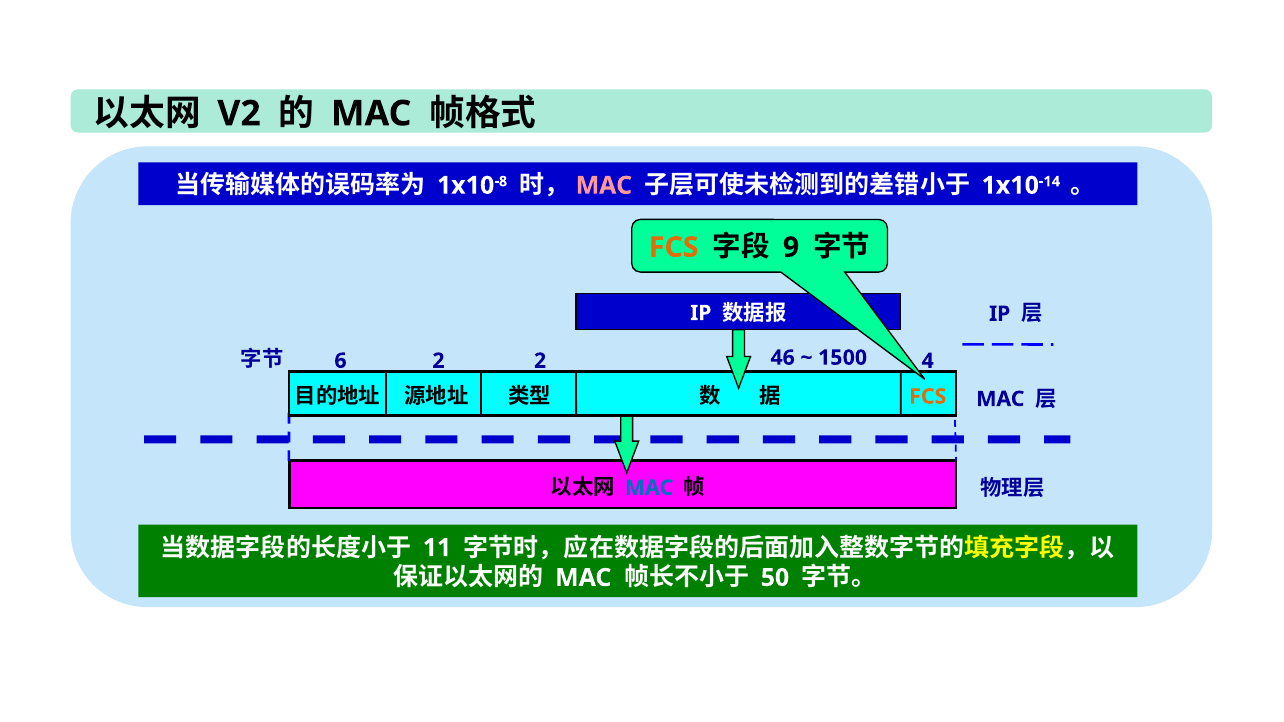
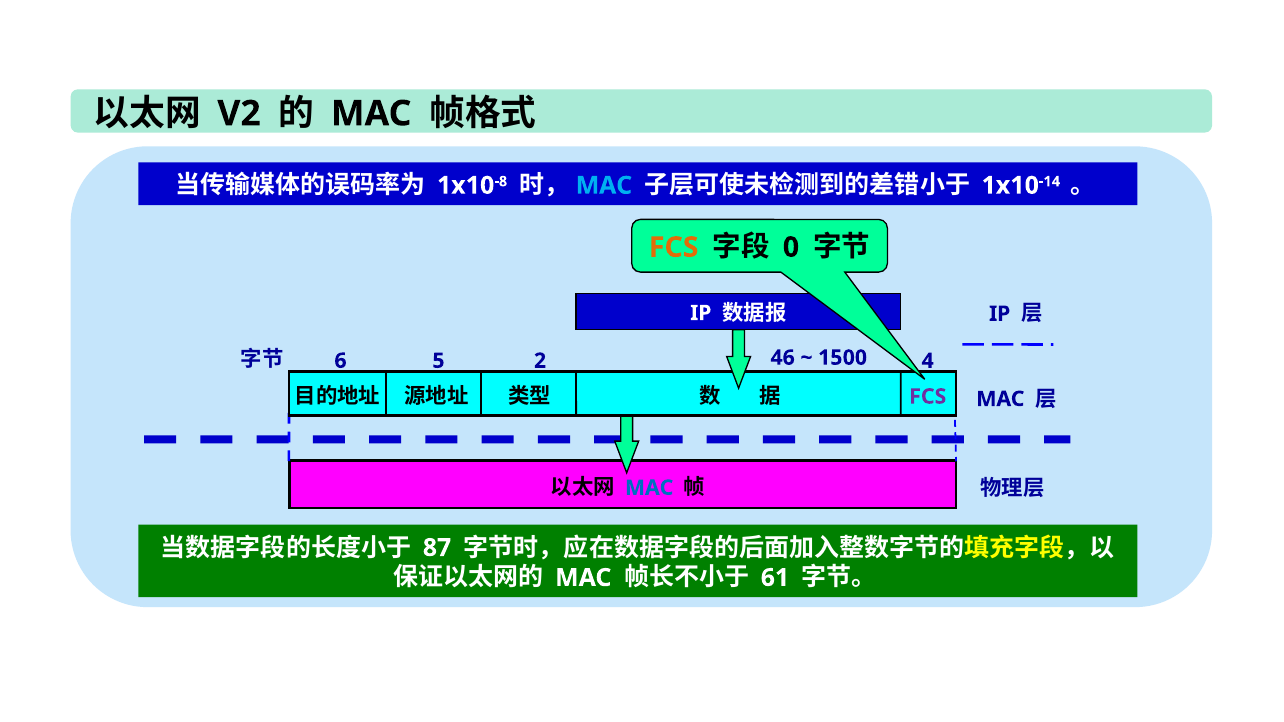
MAC colour: pink -> light blue (604, 186)
9: 9 -> 0 (791, 247)
6 2: 2 -> 5 (438, 361)
FCS colour: orange -> purple (928, 397)
11: 11 -> 87 (437, 548)
50: 50 -> 61 (775, 578)
